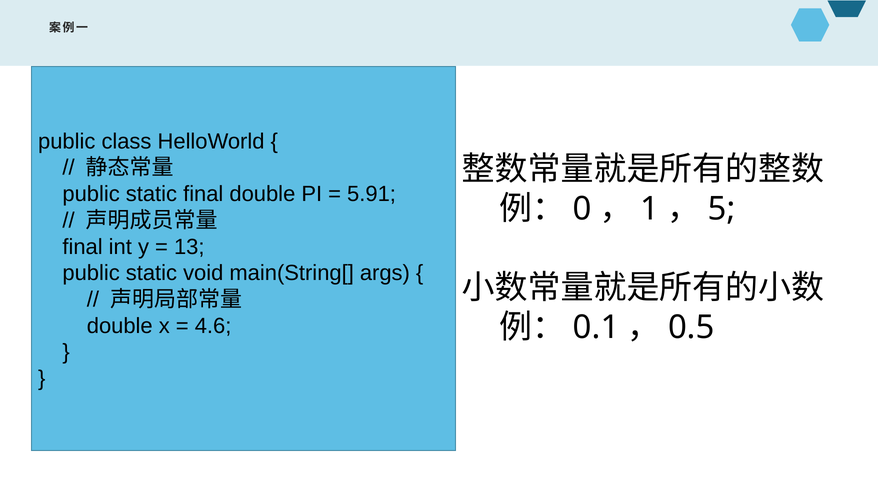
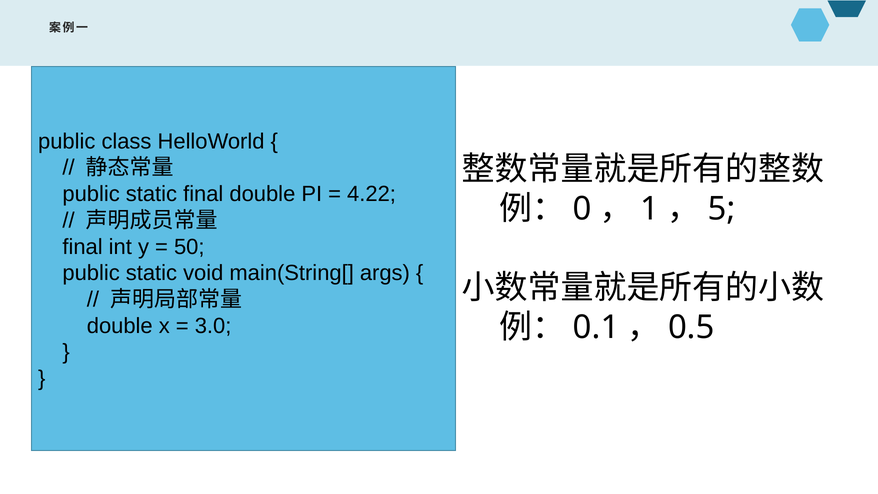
5.91: 5.91 -> 4.22 (372, 194)
13: 13 -> 50 (189, 247)
4.6: 4.6 -> 3.0 (213, 326)
